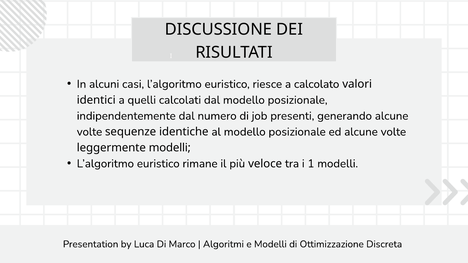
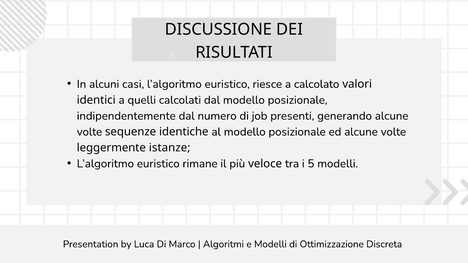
leggermente modelli: modelli -> istanze (170, 148)
1: 1 -> 5 (311, 164)
